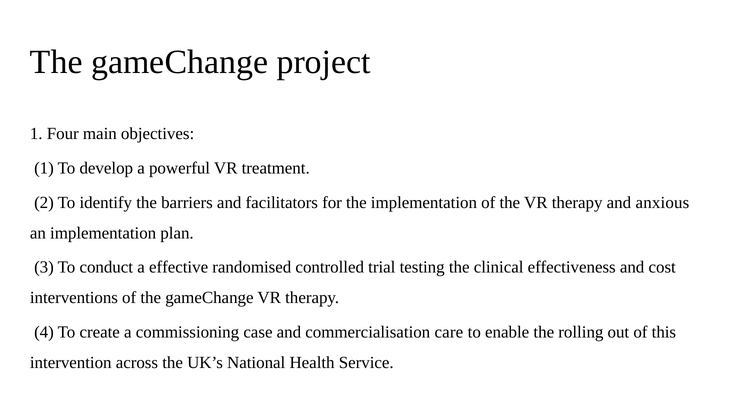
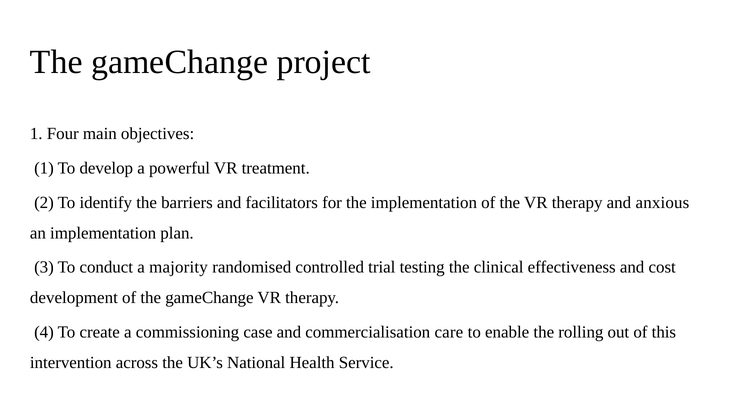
effective: effective -> majority (178, 268)
interventions: interventions -> development (74, 298)
